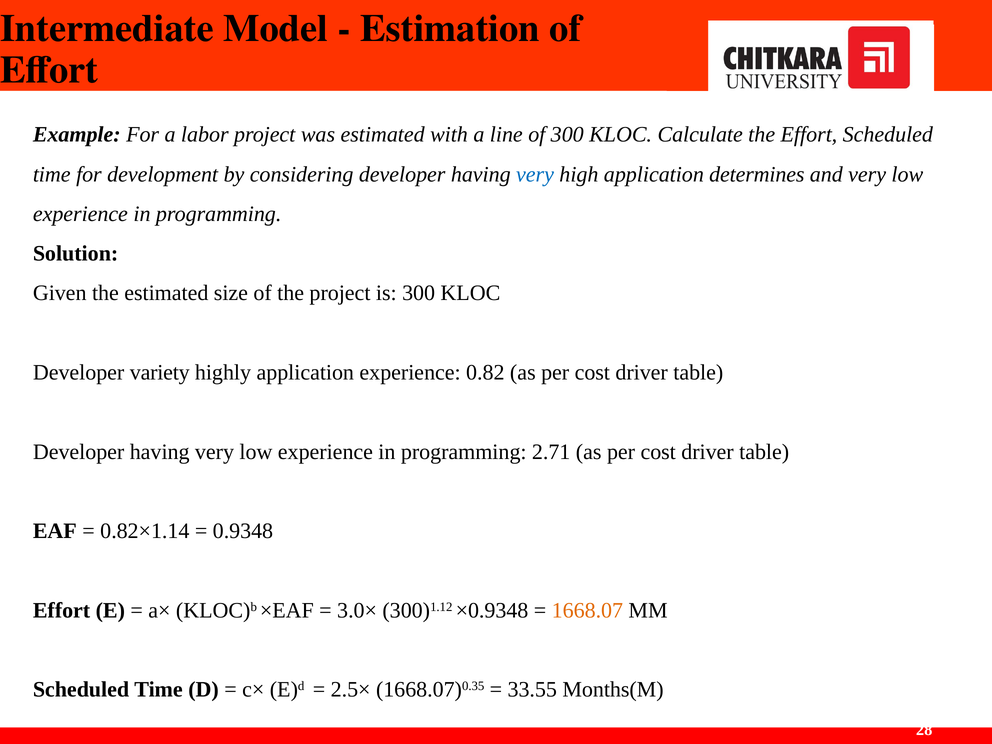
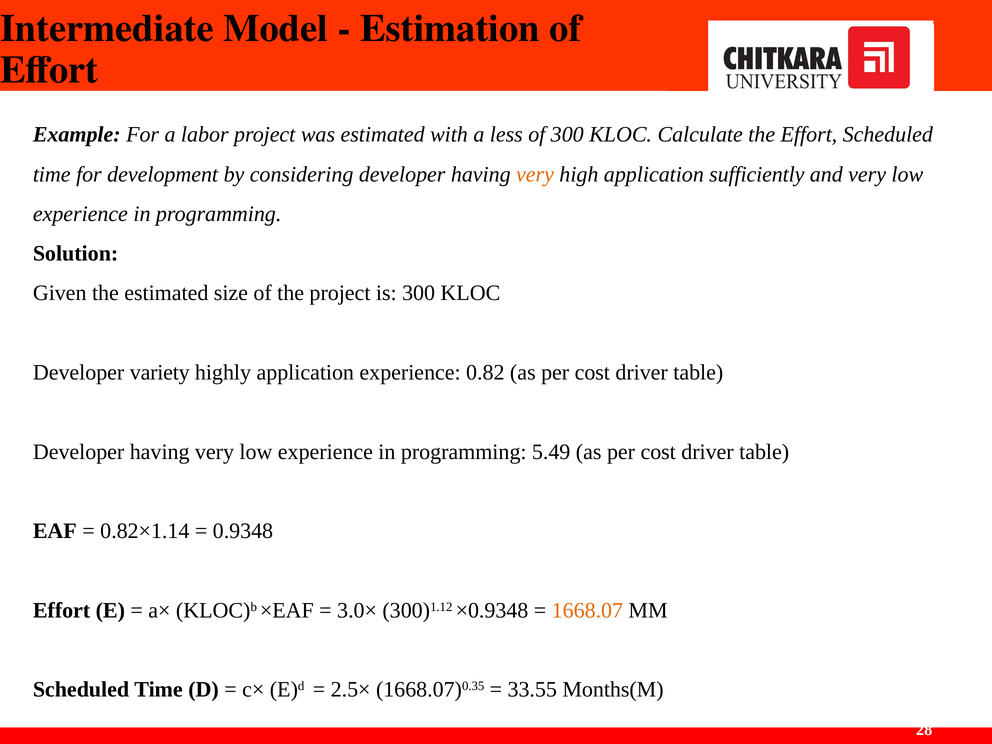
line: line -> less (506, 135)
very colour: blue -> orange (535, 174)
determines: determines -> sufficiently (757, 174)
2.71: 2.71 -> 5.49 (551, 452)
